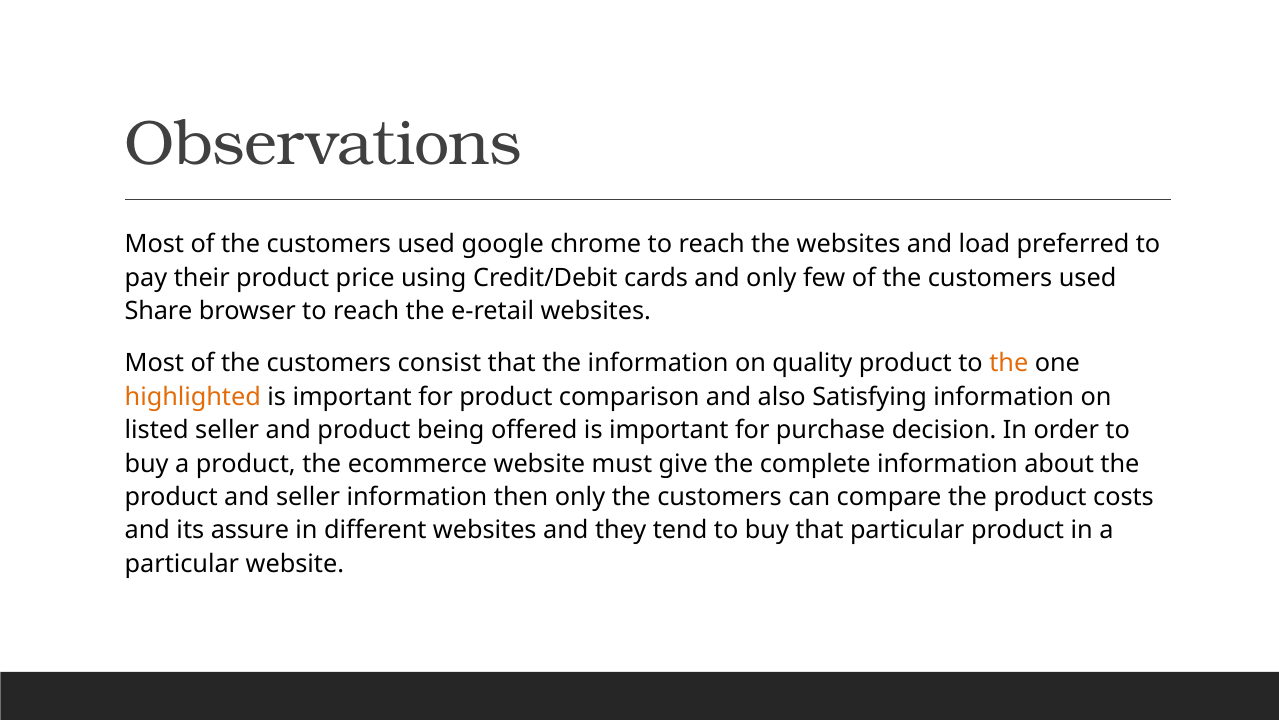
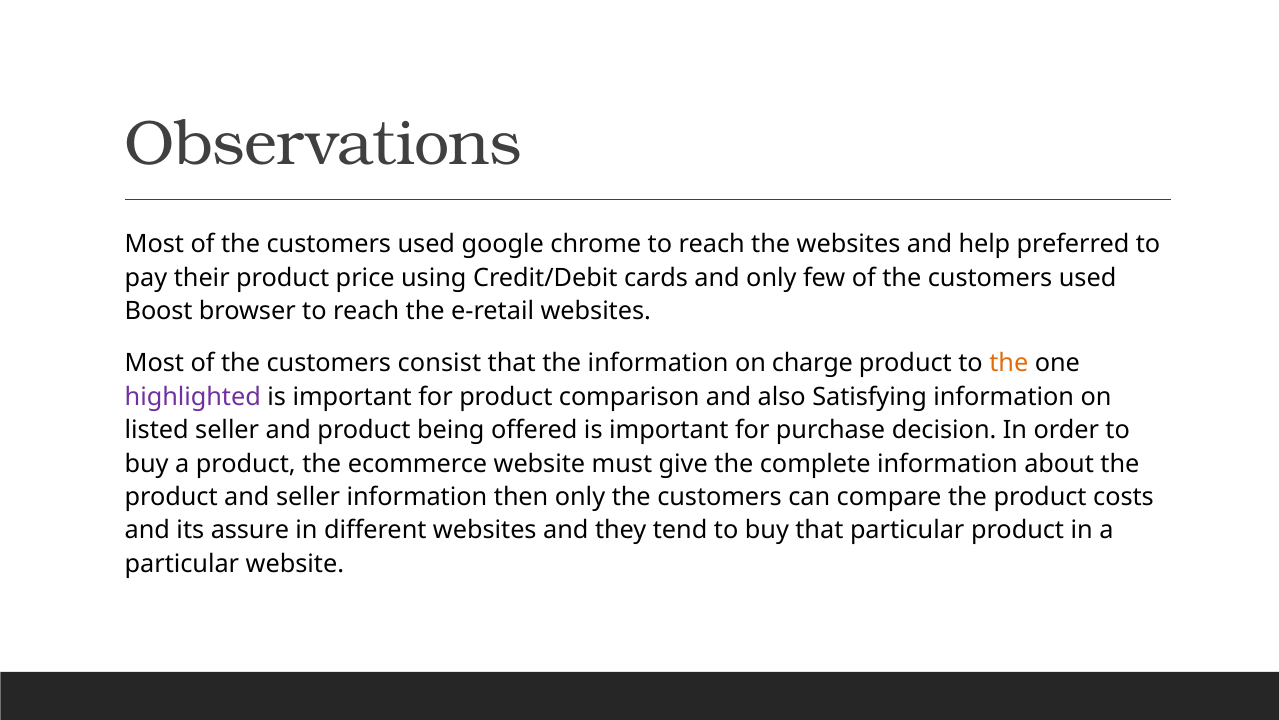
load: load -> help (984, 244)
Share: Share -> Boost (159, 311)
quality: quality -> charge (812, 363)
highlighted colour: orange -> purple (193, 397)
